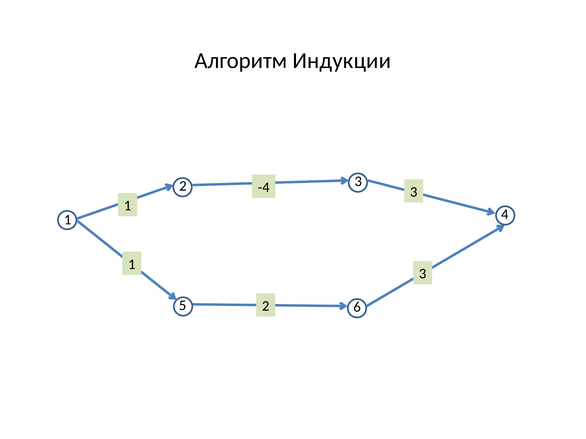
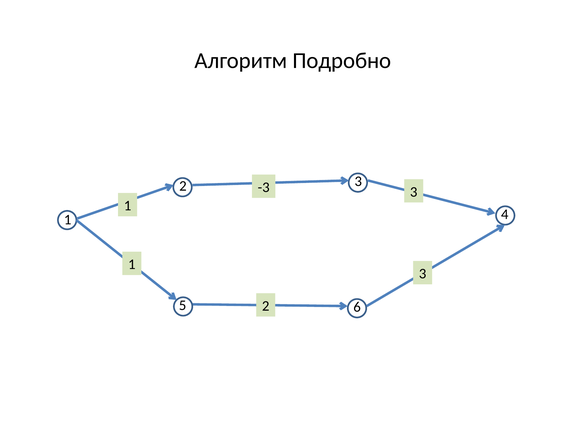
Индукции: Индукции -> Подробно (342, 61)
-4: -4 -> -3 (264, 187)
